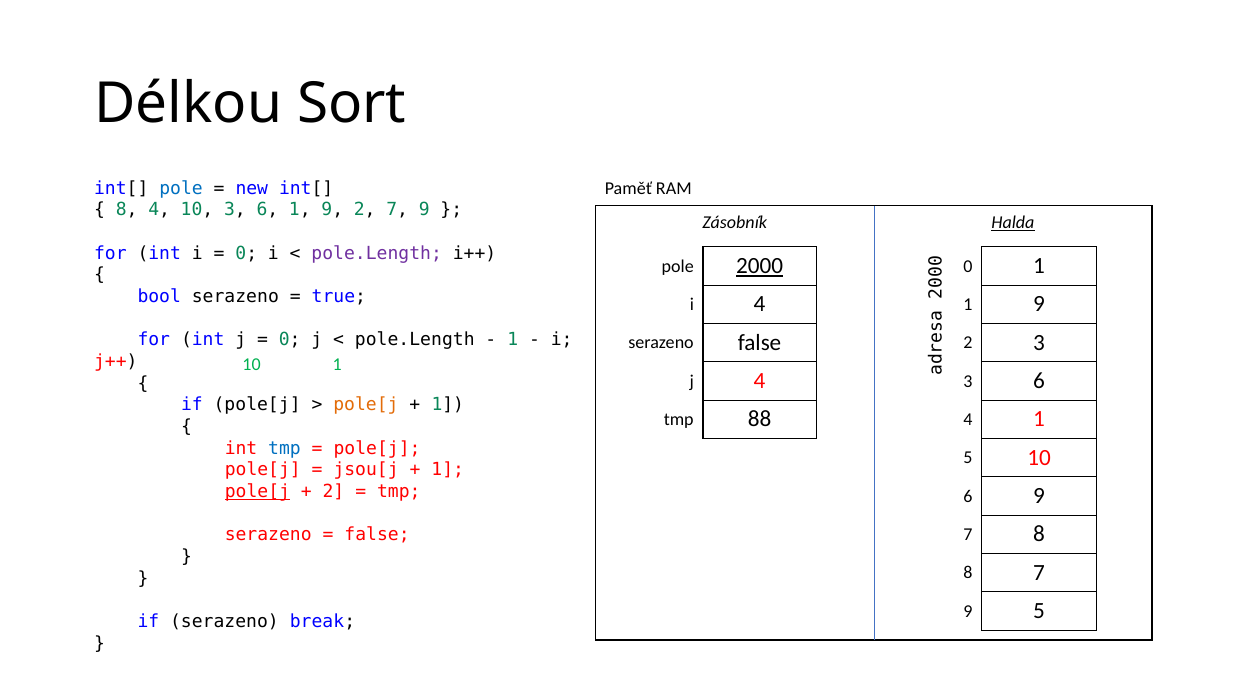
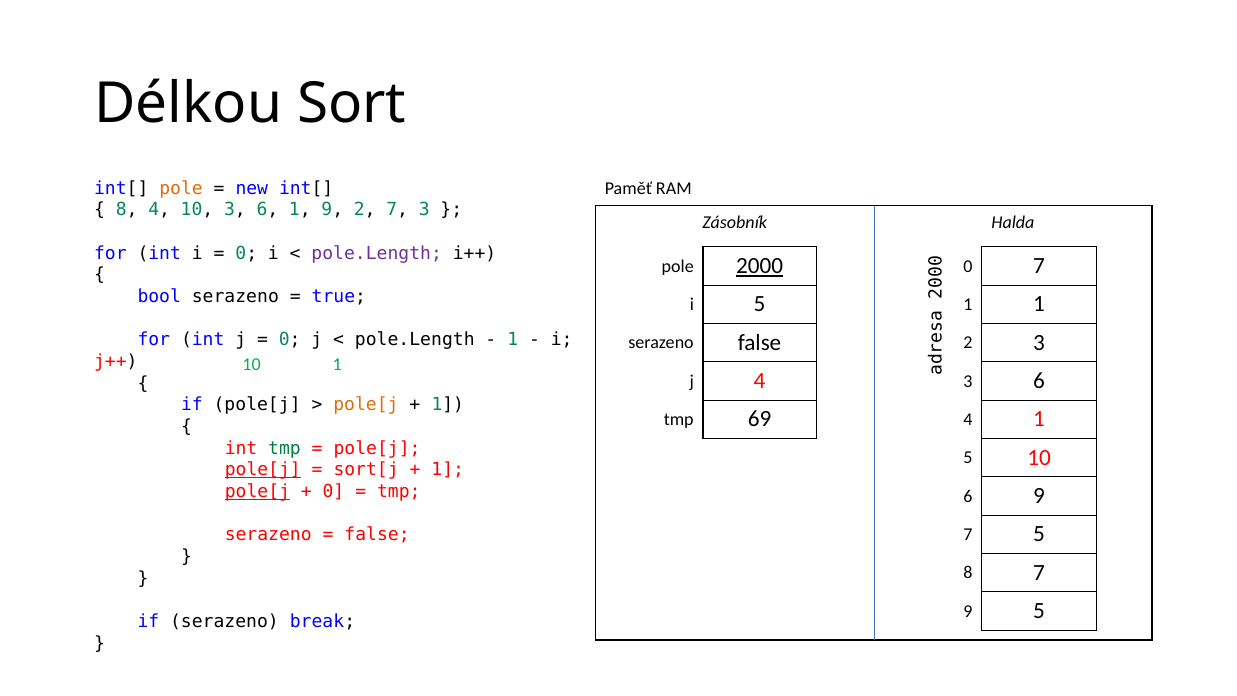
pole colour: blue -> orange (181, 188)
2 7 9: 9 -> 3 (424, 210)
Halda underline: present -> none (1013, 222)
0 1: 1 -> 7 (1039, 266)
i 4: 4 -> 5 (760, 304)
9: 9 -> 1 (1039, 304)
88: 88 -> 69 (760, 419)
tmp colour: blue -> green (285, 448)
pole[j underline: none -> present (263, 470)
jsou[j: jsou[j -> sort[j (366, 470)
2: 2 -> 0 (333, 491)
7 8: 8 -> 5 (1039, 534)
